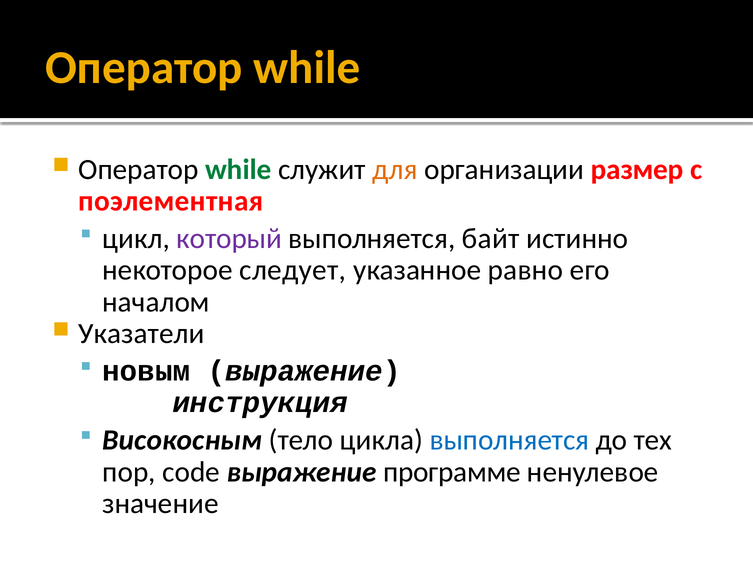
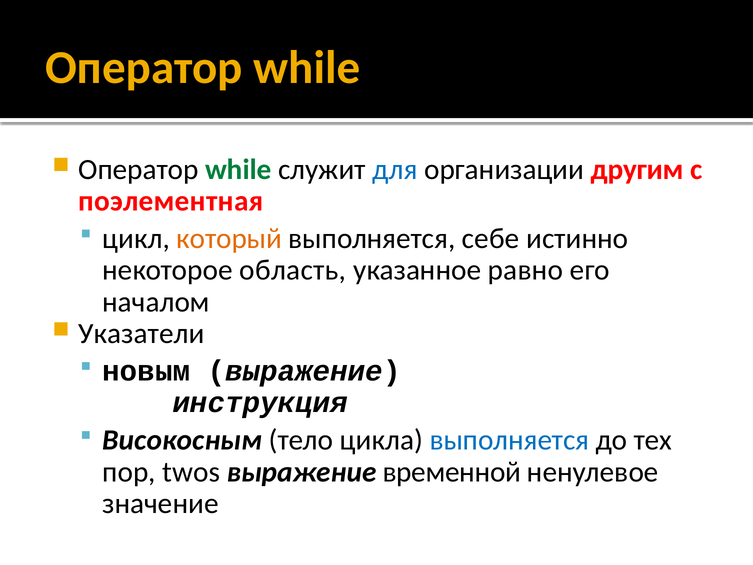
для colour: orange -> blue (395, 169)
размер: размер -> другим (637, 169)
который colour: purple -> orange (229, 238)
байт: байт -> себе (491, 238)
следует: следует -> область (293, 270)
code: code -> twos (191, 472)
программе: программе -> временной (452, 472)
